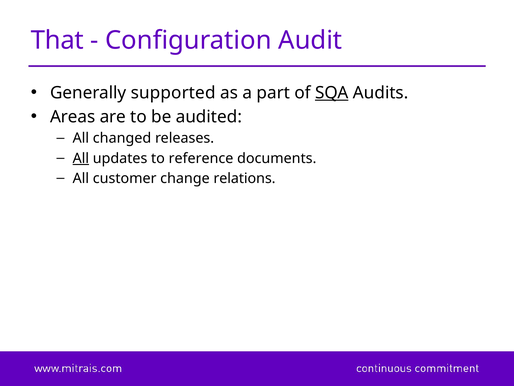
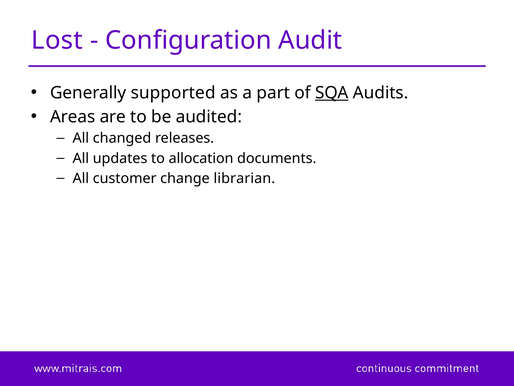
That: That -> Lost (57, 40)
All underline: present -> none (81, 158)
reference: reference -> allocation (201, 158)
relations: relations -> librarian (244, 178)
